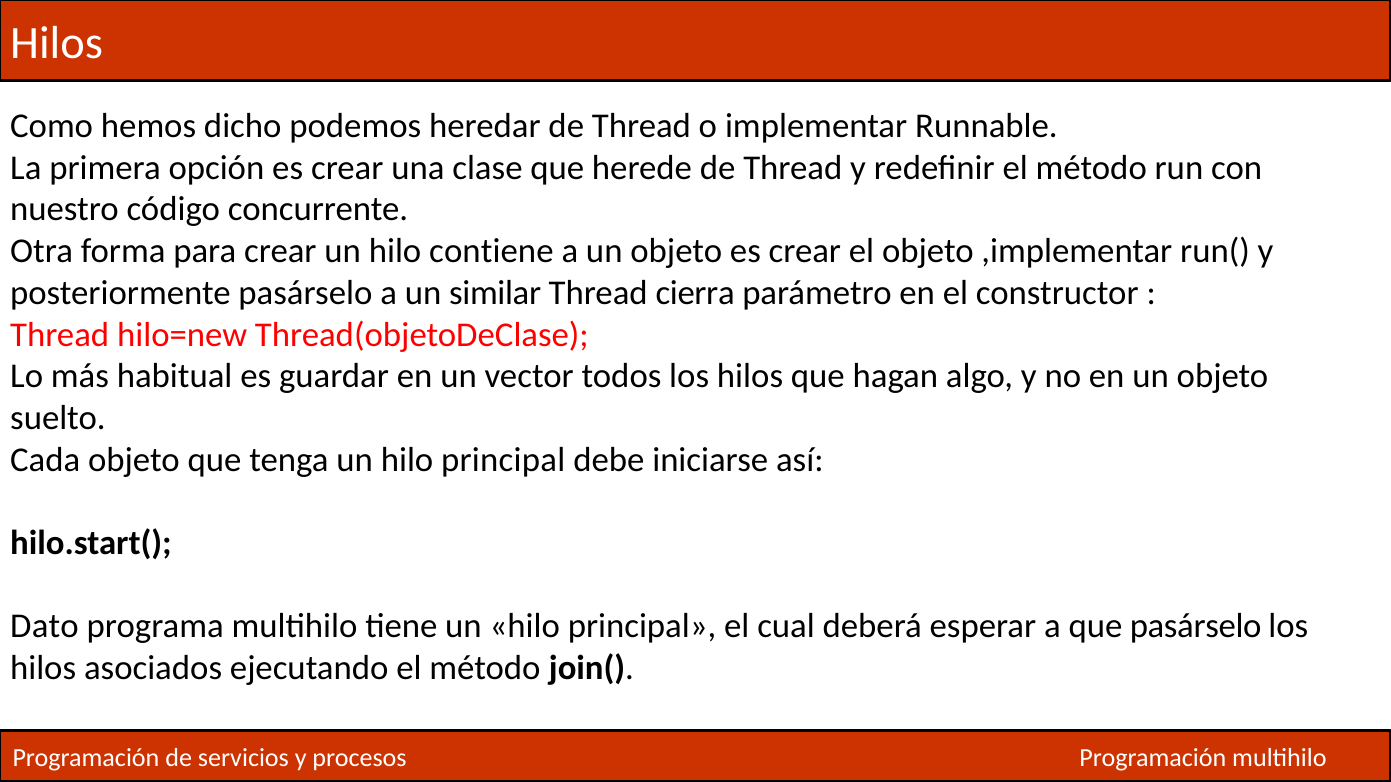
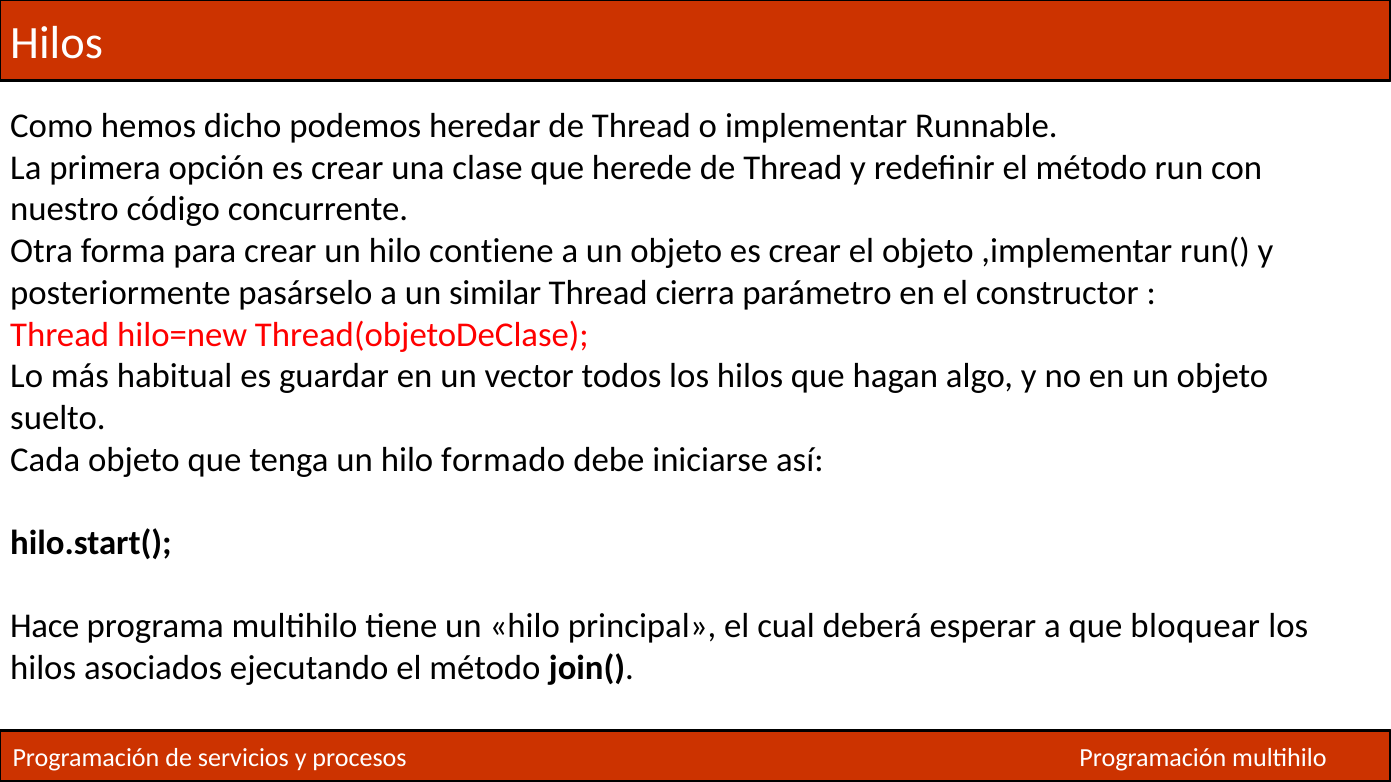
tenga un hilo principal: principal -> formado (503, 460)
Dato: Dato -> Hace (45, 627)
que pasárselo: pasárselo -> bloquear (1195, 627)
